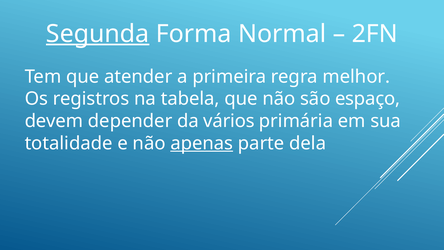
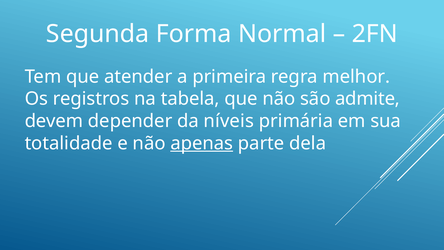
Segunda underline: present -> none (98, 34)
espaço: espaço -> admite (368, 99)
vários: vários -> níveis (229, 121)
